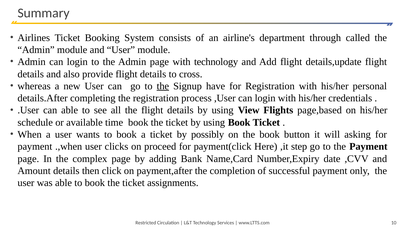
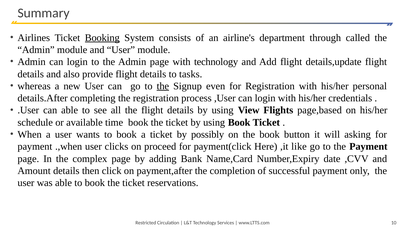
Booking underline: none -> present (102, 38)
cross: cross -> tasks (191, 74)
have: have -> even (216, 86)
step: step -> like (299, 147)
assignments: assignments -> reservations (173, 183)
